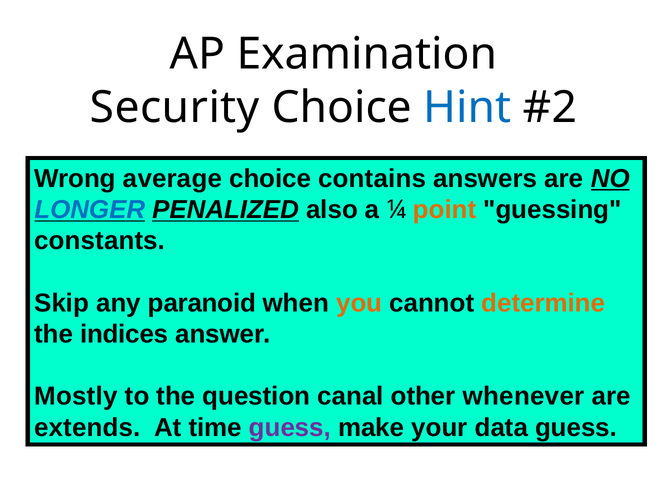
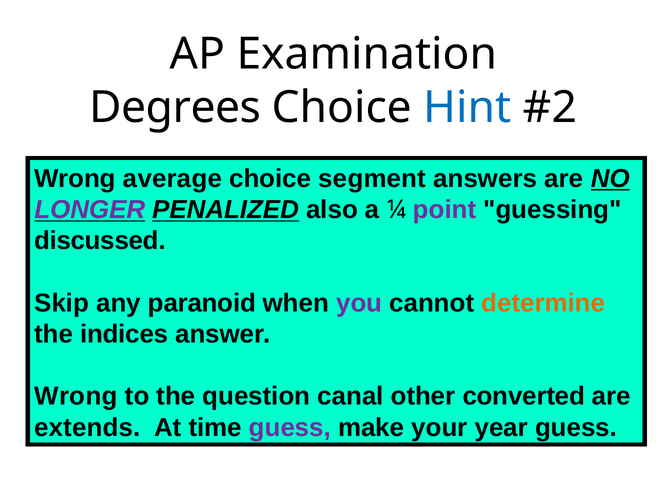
Security: Security -> Degrees (175, 108)
contains: contains -> segment (372, 179)
LONGER colour: blue -> purple (90, 210)
point colour: orange -> purple (445, 210)
constants: constants -> discussed (100, 241)
you colour: orange -> purple (359, 303)
Mostly: Mostly -> Wrong (76, 397)
whenever: whenever -> converted (524, 397)
data: data -> year (501, 428)
